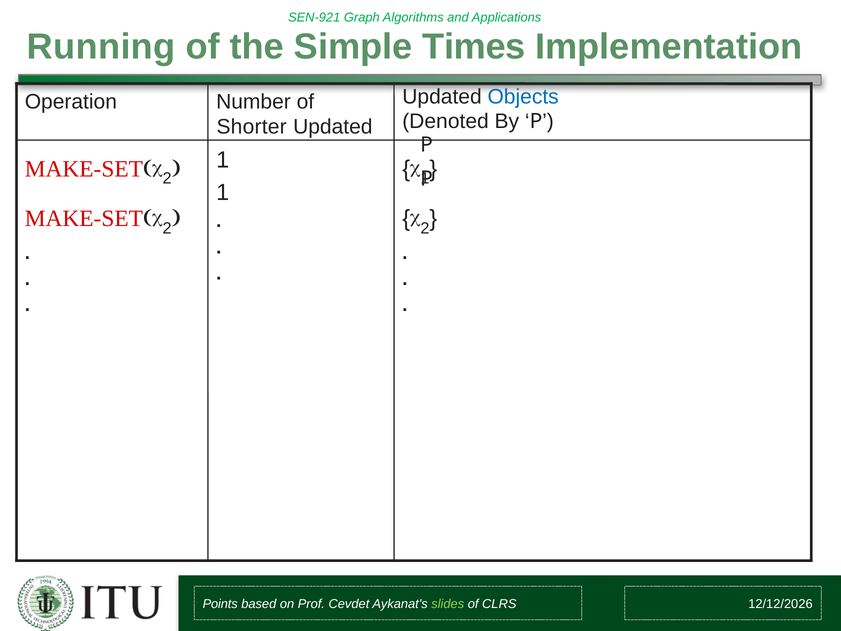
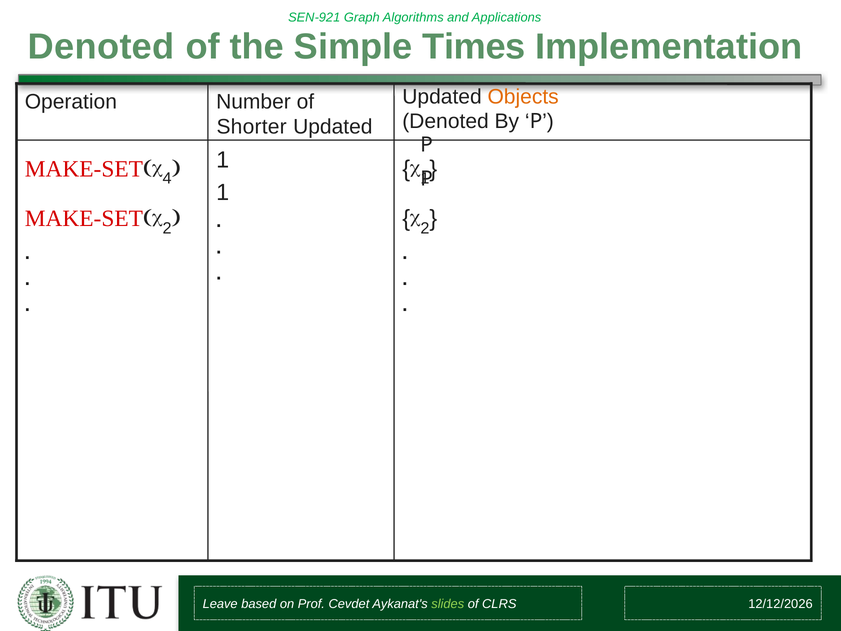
Running: Running -> Denoted (101, 47)
Objects colour: blue -> orange (523, 97)
2: 2 -> 4 (167, 179)
Points: Points -> Leave (220, 604)
